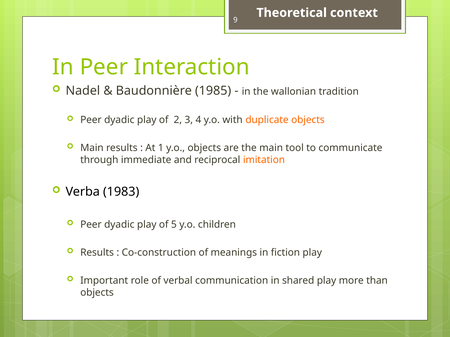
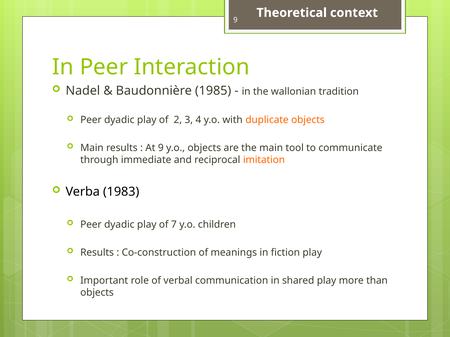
At 1: 1 -> 9 (161, 148)
5: 5 -> 7 (174, 225)
